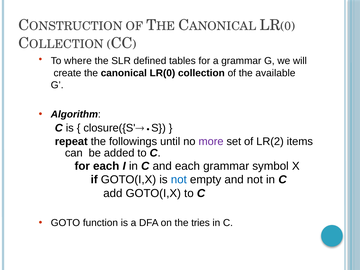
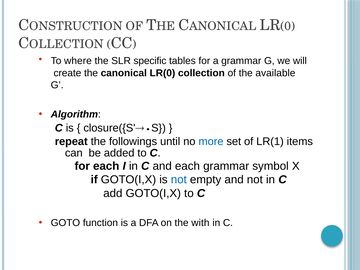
defined: defined -> specific (150, 61)
more colour: purple -> blue (211, 141)
LR(2: LR(2 -> LR(1 (270, 141)
tries: tries -> with (200, 223)
